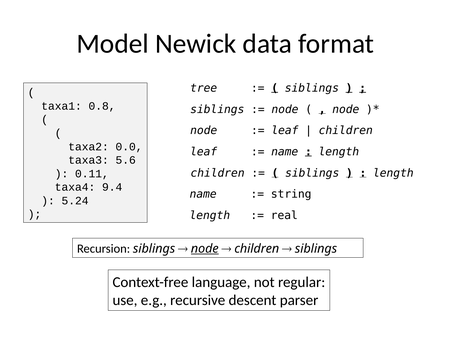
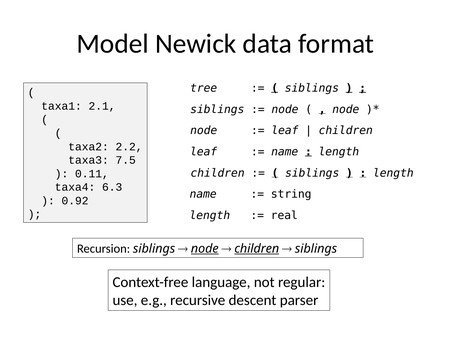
0.8: 0.8 -> 2.1 (102, 106)
0.0: 0.0 -> 2.2 (129, 146)
5.6: 5.6 -> 7.5 (126, 160)
9.4: 9.4 -> 6.3 (112, 187)
5.24: 5.24 -> 0.92 (75, 200)
children underline: none -> present (257, 248)
